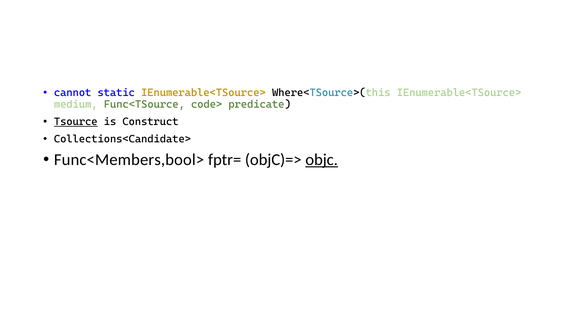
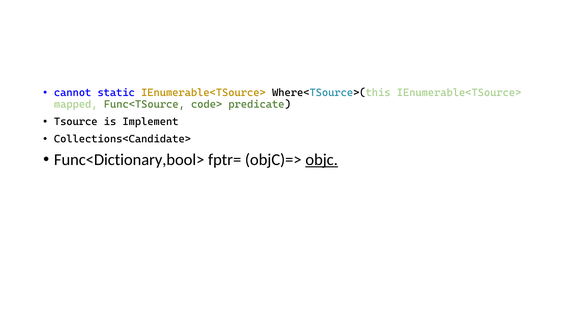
medium: medium -> mapped (76, 104)
Tsource underline: present -> none (76, 122)
Construct: Construct -> Implement (150, 122)
Func<Members,bool>: Func<Members,bool> -> Func<Dictionary,bool> (129, 160)
